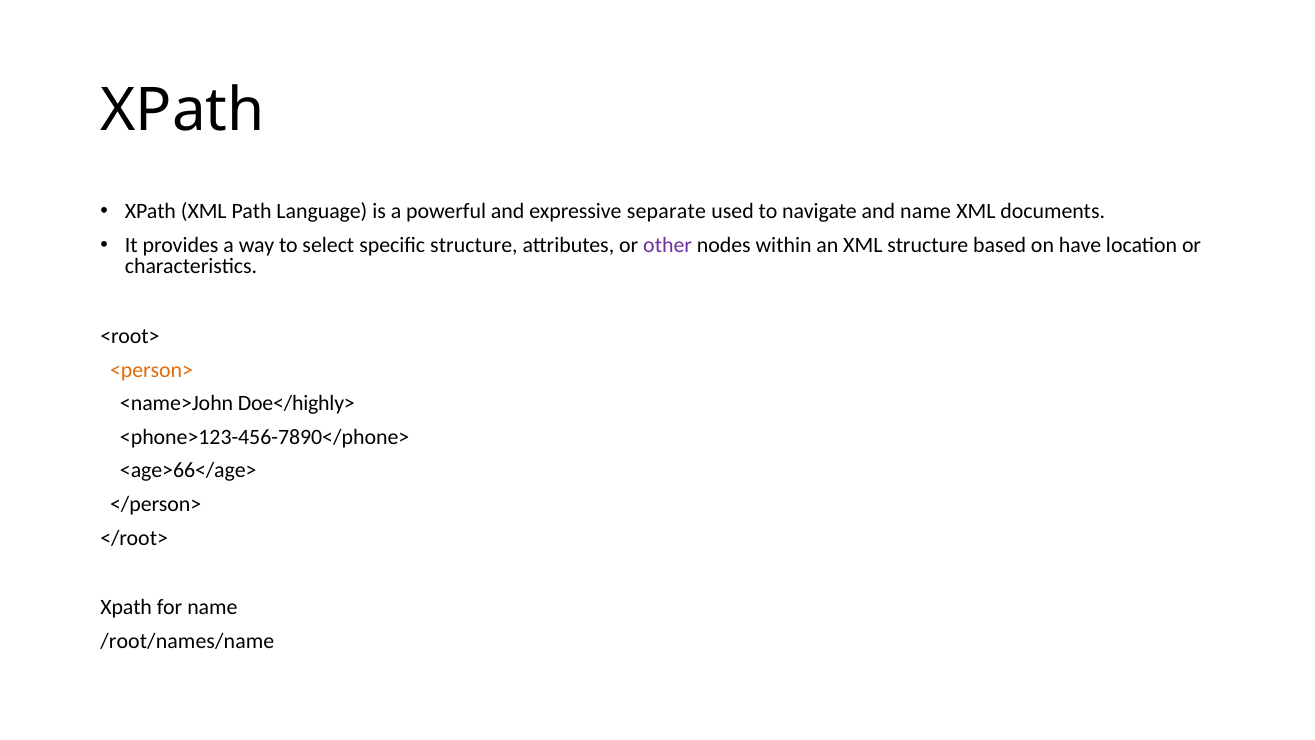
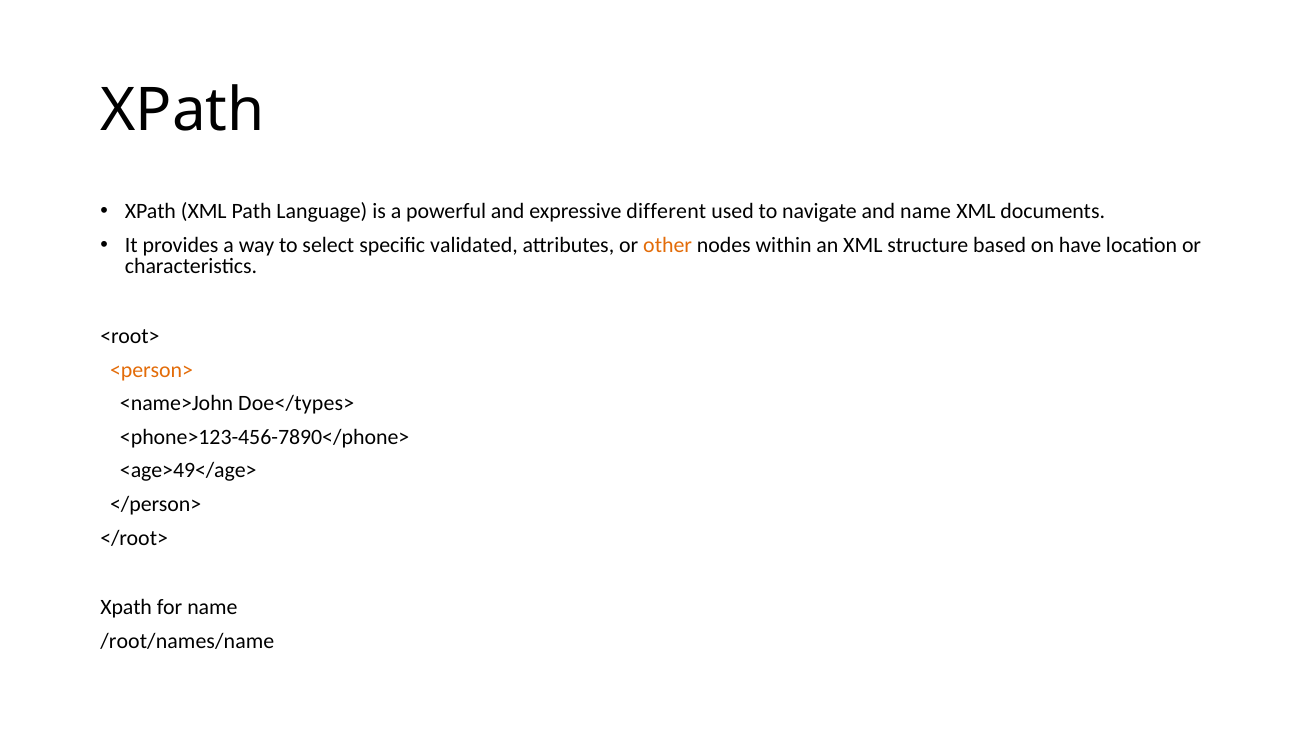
separate: separate -> different (666, 212)
specific structure: structure -> validated (474, 245)
other colour: purple -> orange (668, 245)
Doe</highly>: Doe</highly> -> Doe</types> (296, 403)
<age>66</age>: <age>66</age> -> <age>49</age> (188, 470)
